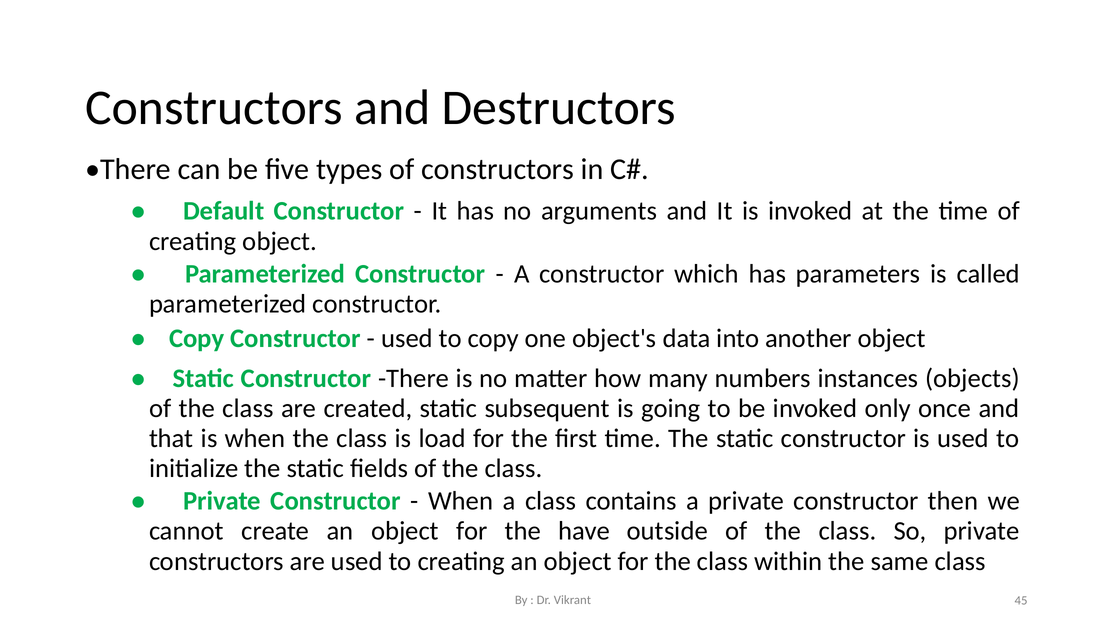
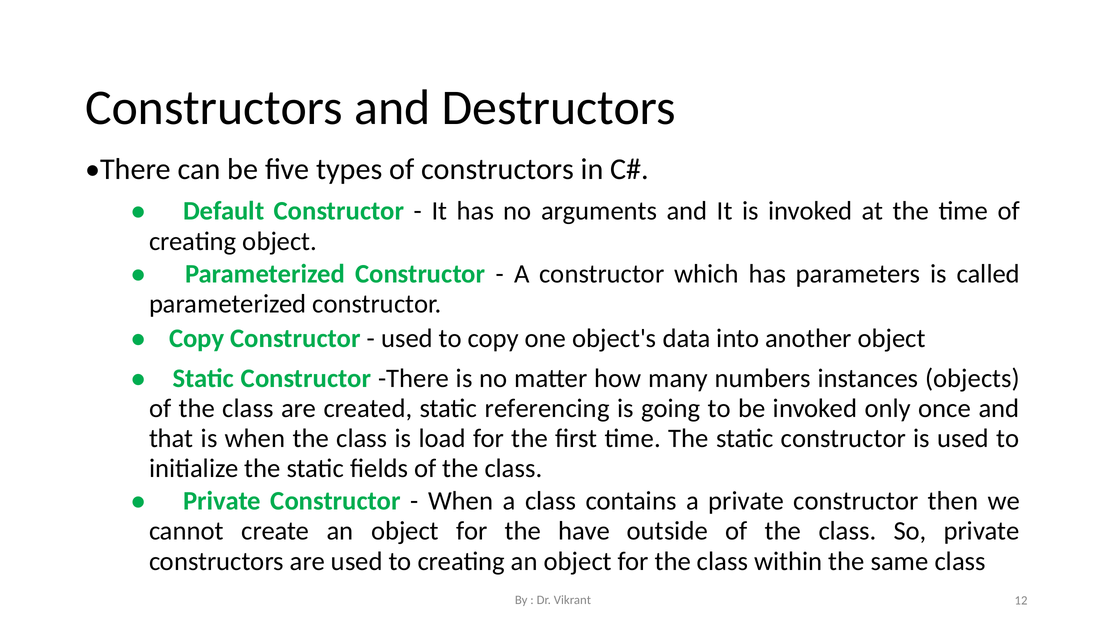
subsequent: subsequent -> referencing (547, 408)
45: 45 -> 12 (1021, 600)
